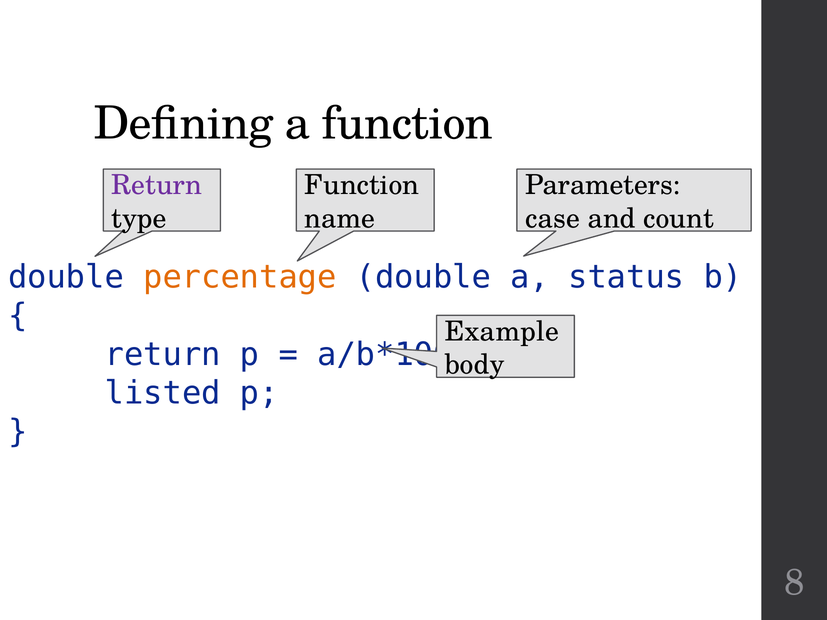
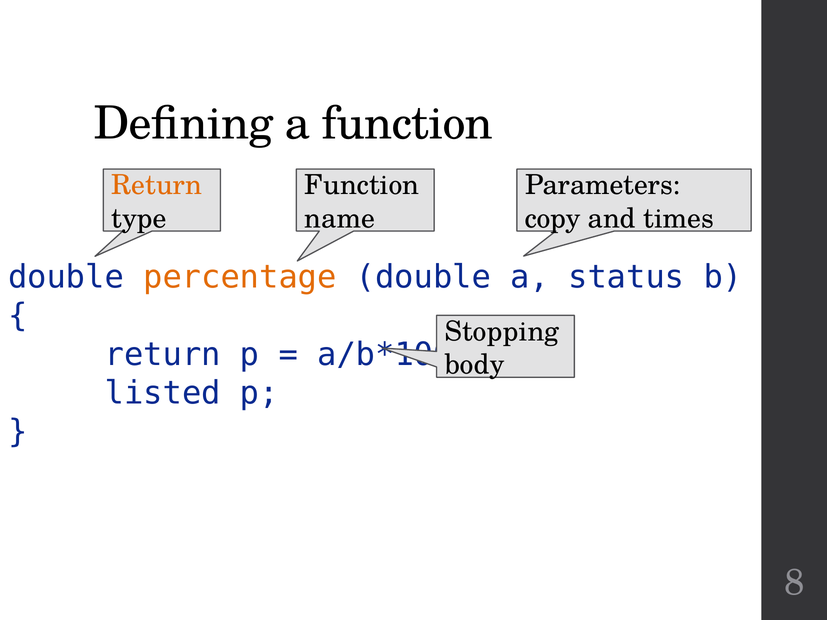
Return colour: purple -> orange (157, 185)
case: case -> copy (553, 219)
count: count -> times (679, 219)
Example: Example -> Stopping (502, 332)
